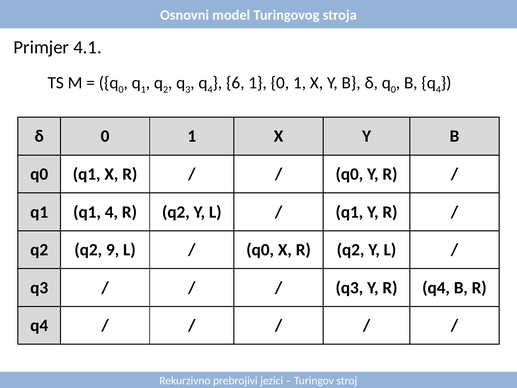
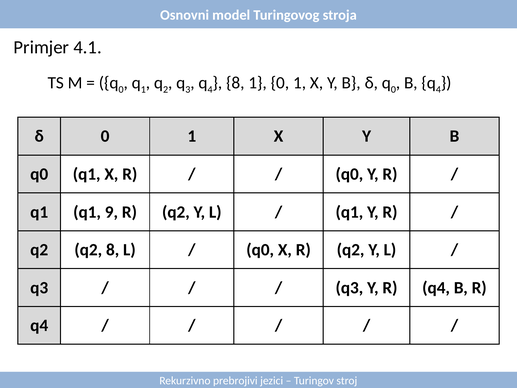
6: 6 -> 8 (235, 83)
q1 4: 4 -> 9 (111, 212)
q2 9: 9 -> 8 (113, 250)
